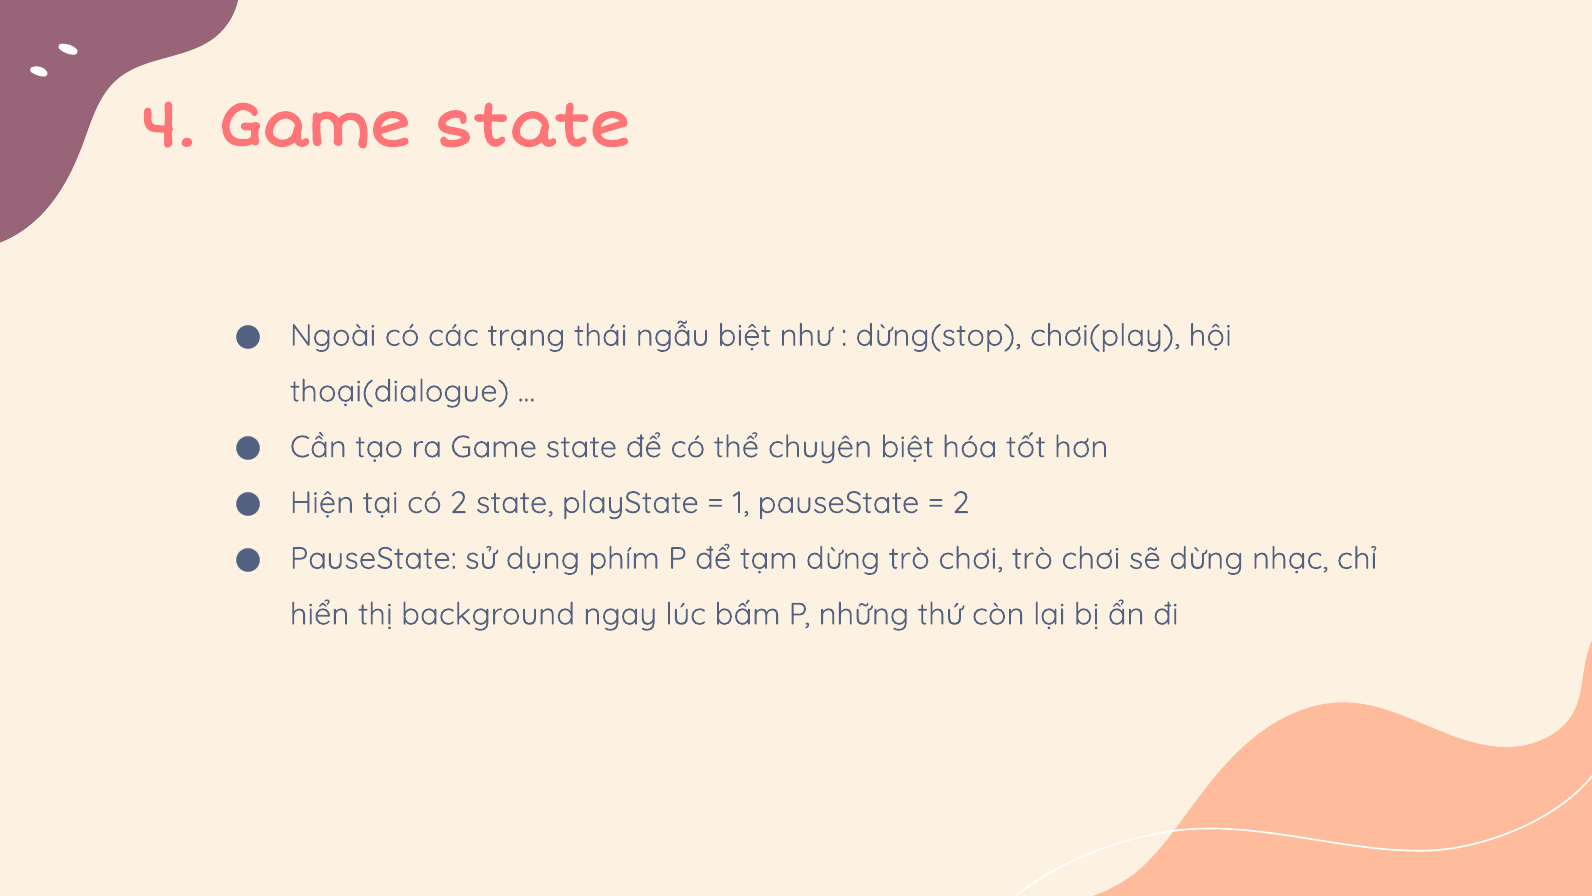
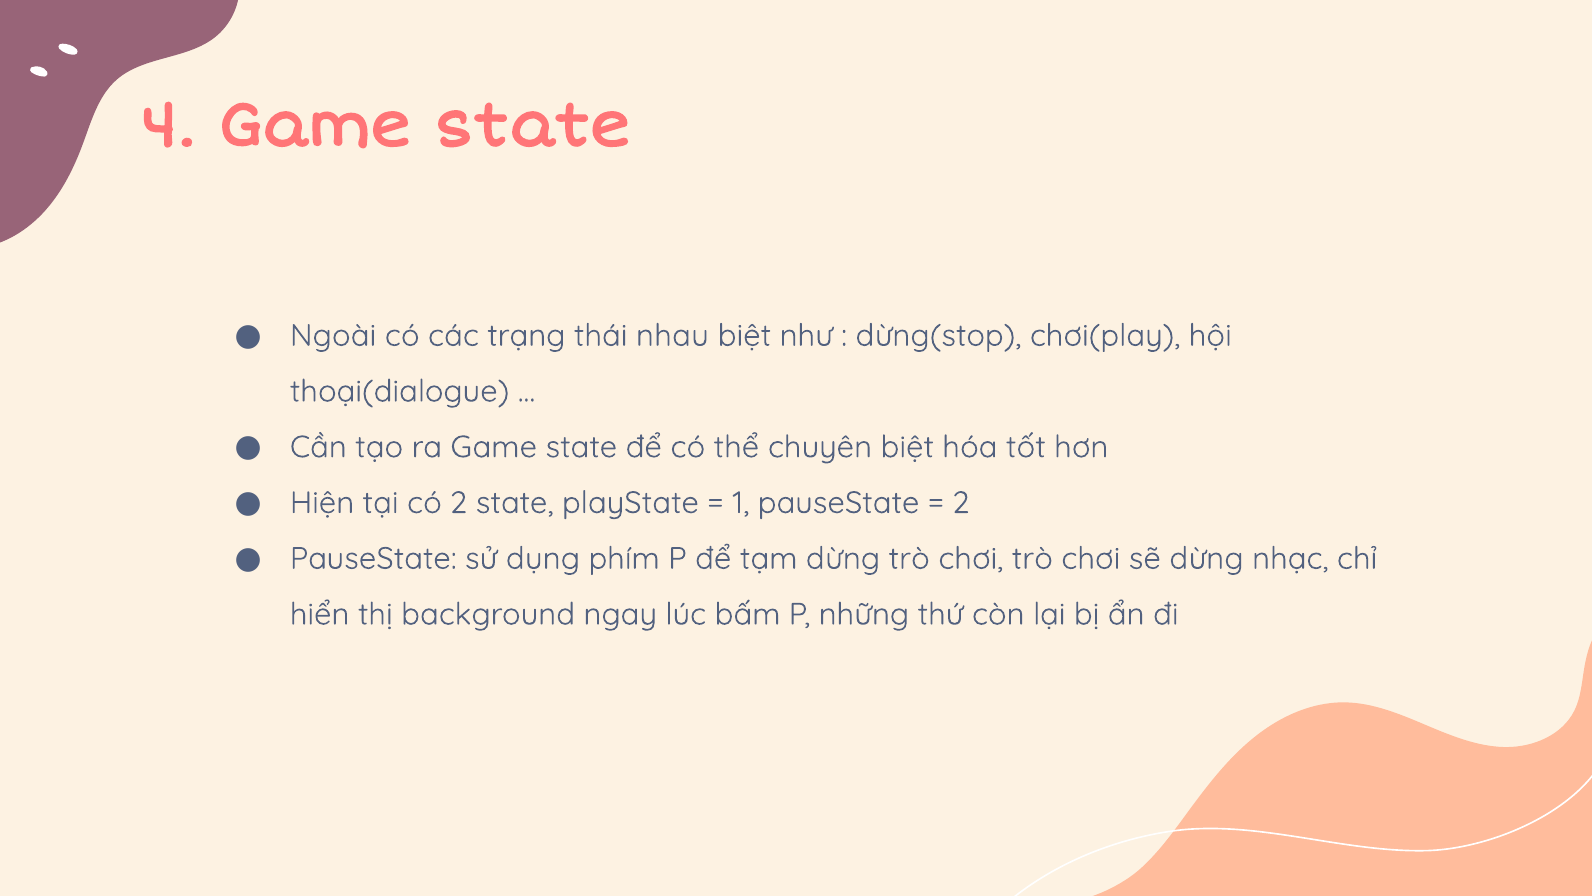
ngẫu: ngẫu -> nhau (672, 335)
